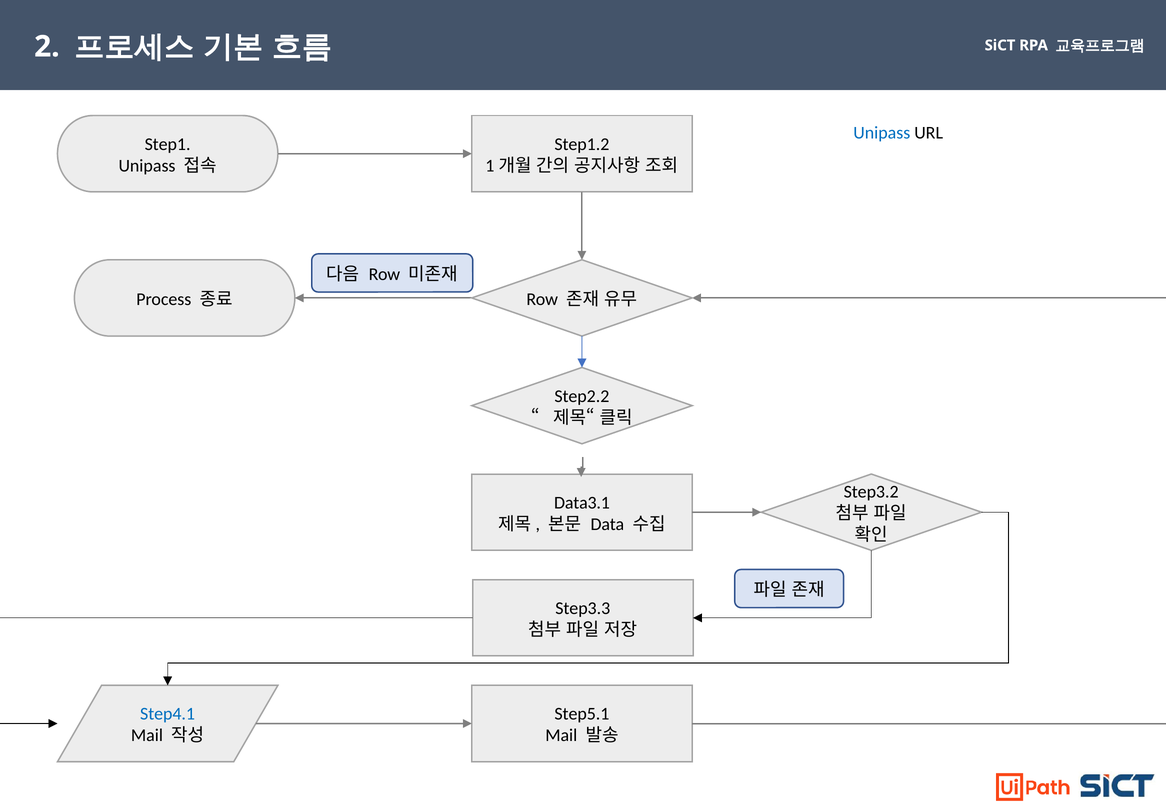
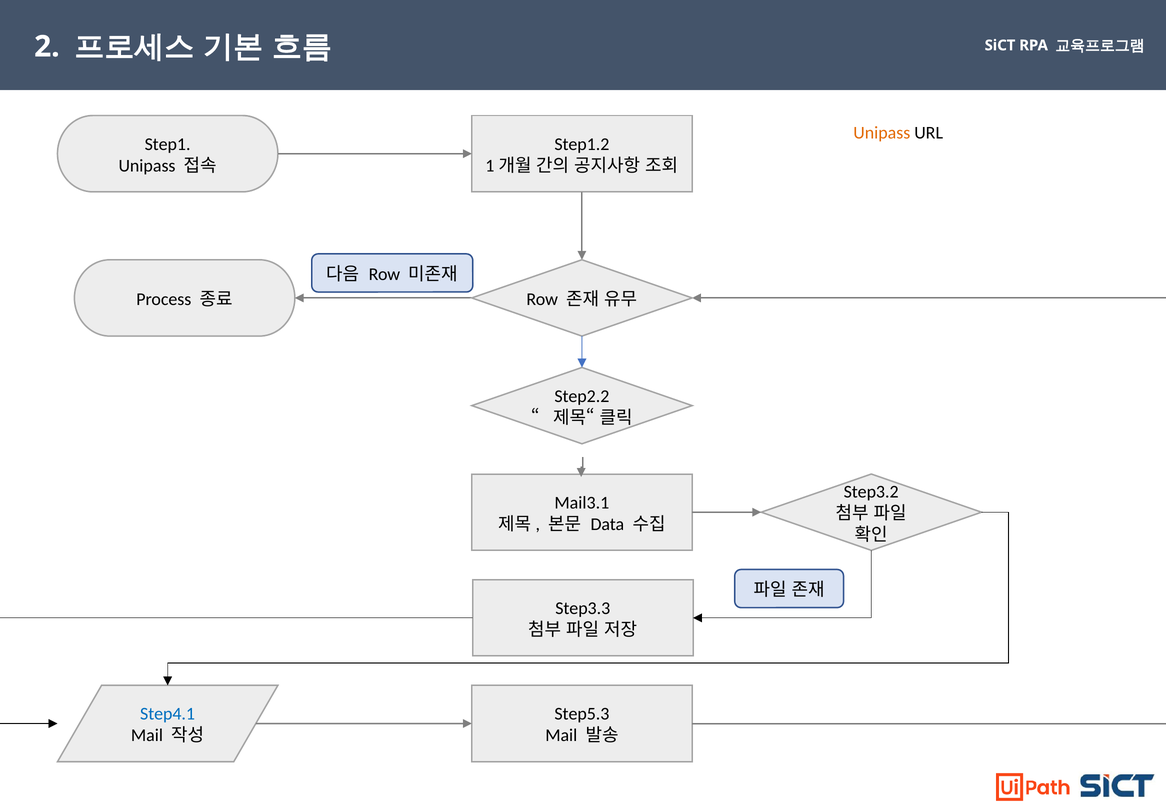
Unipass colour: blue -> orange (882, 133)
Data3.1: Data3.1 -> Mail3.1 (582, 502)
Step5.1: Step5.1 -> Step5.3 (582, 713)
